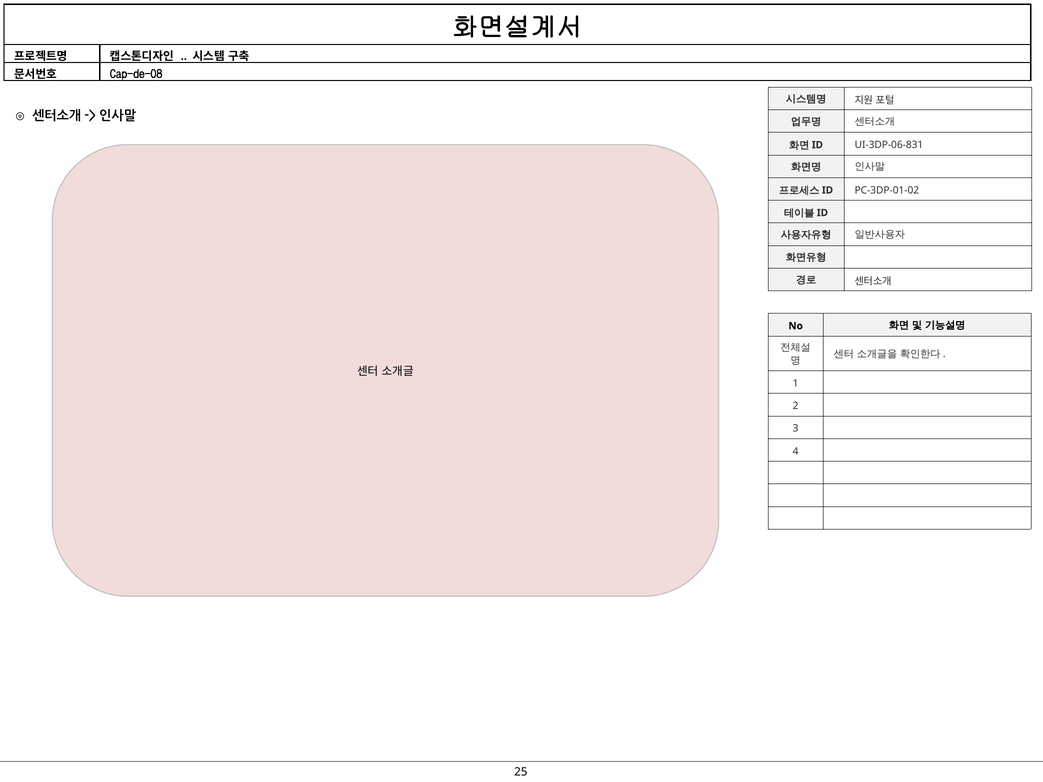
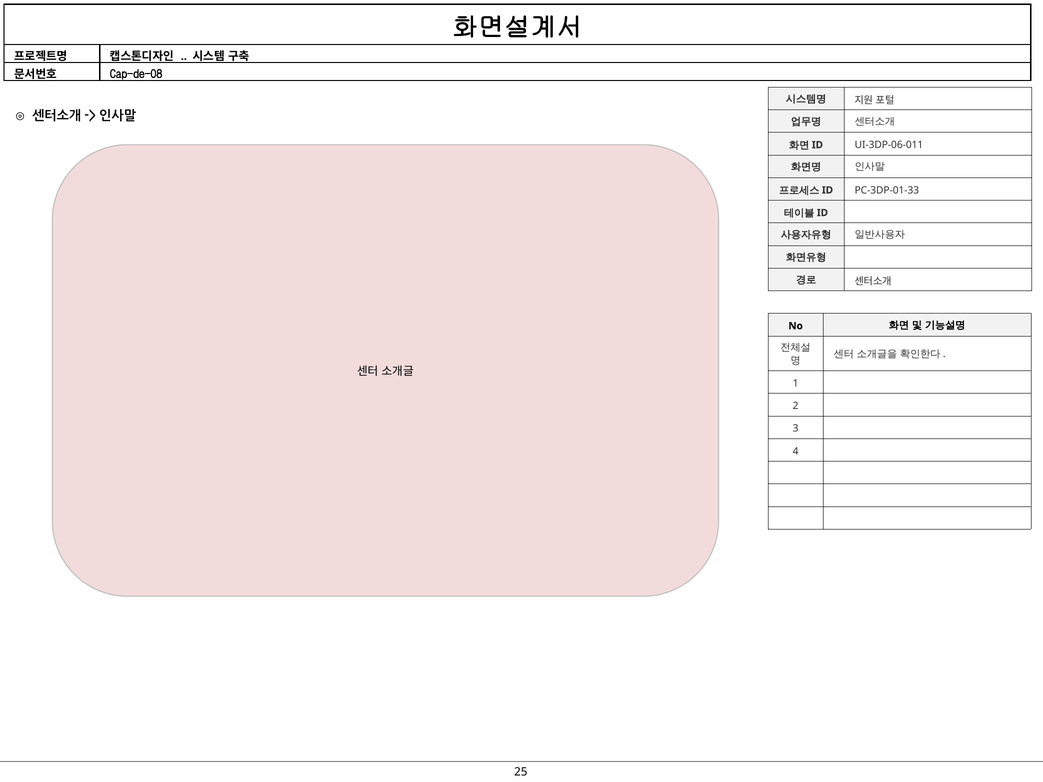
UI-3DP-06-831: UI-3DP-06-831 -> UI-3DP-06-011 (889, 145)
PC-3DP-01-02: PC-3DP-01-02 -> PC-3DP-01-33 (887, 190)
